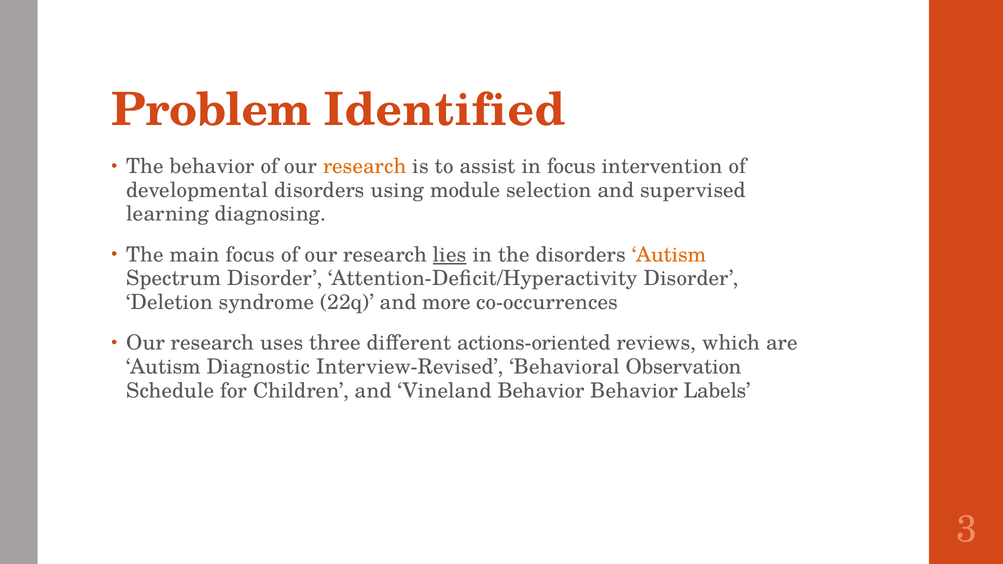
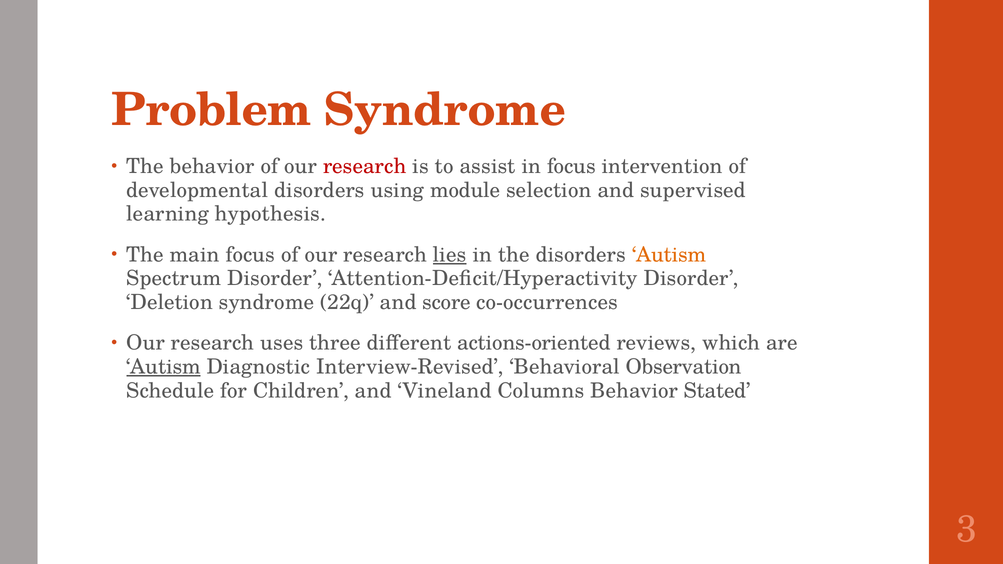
Problem Identified: Identified -> Syndrome (445, 110)
research colour: orange -> red (365, 166)
diagnosing: diagnosing -> hypothesis (270, 214)
more: more -> score (447, 302)
Autism underline: none -> present (164, 367)
Vineland Behavior: Behavior -> Columns (541, 391)
Labels: Labels -> Stated (717, 391)
